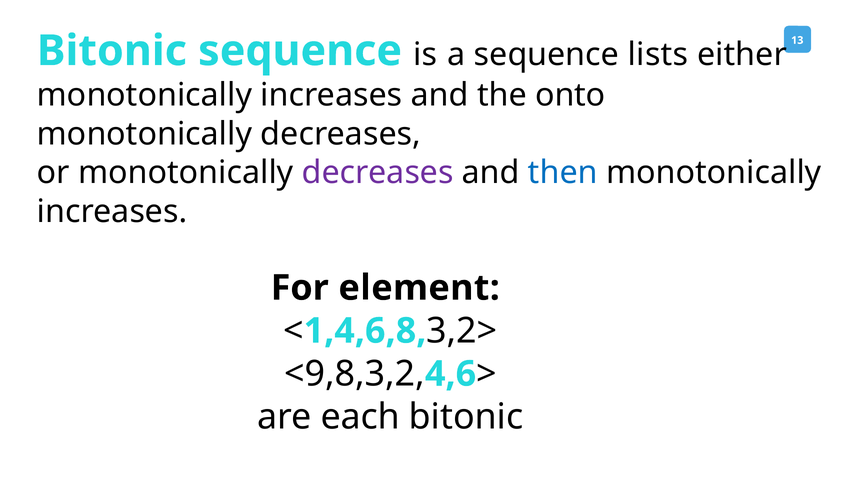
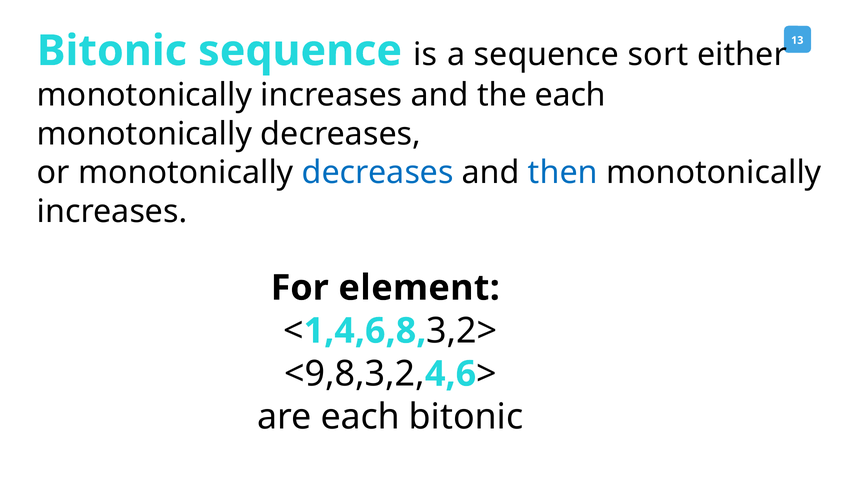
lists: lists -> sort (658, 54)
the onto: onto -> each (570, 95)
decreases colour: purple -> blue (378, 173)
